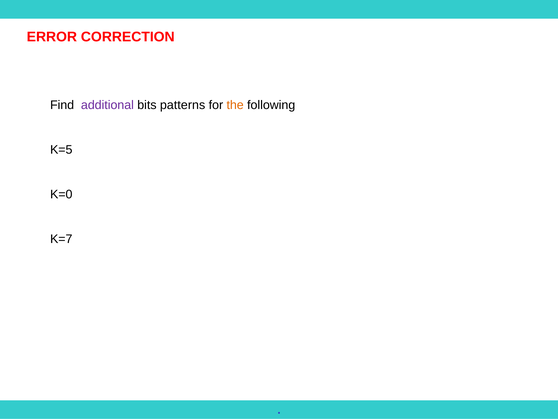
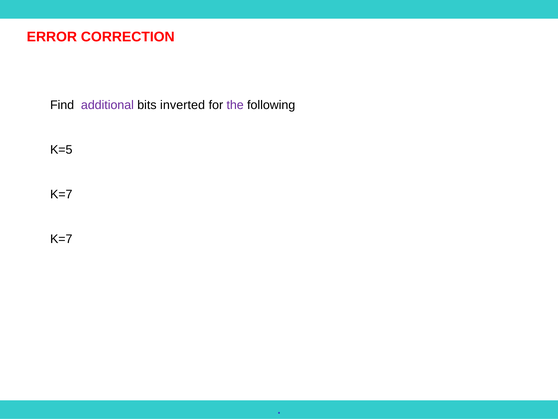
patterns: patterns -> inverted (183, 105)
the colour: orange -> purple (235, 105)
K=0: K=0 -> K=7 (61, 194)
